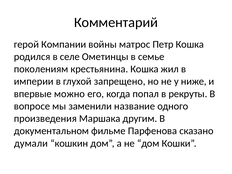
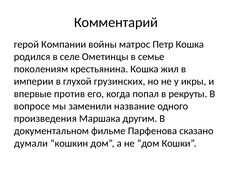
запрещено: запрещено -> грузинских (120, 81)
ниже: ниже -> икры (194, 81)
можно: можно -> против (70, 94)
